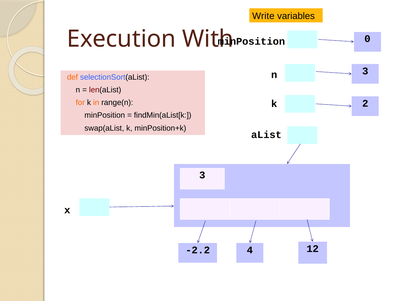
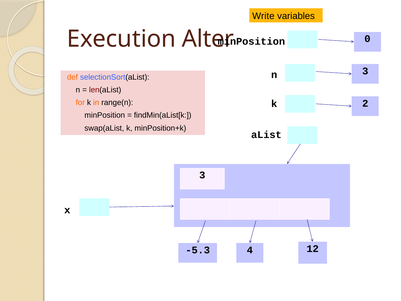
With: With -> Alter (208, 39)
-2.2: -2.2 -> -5.3 (198, 250)
